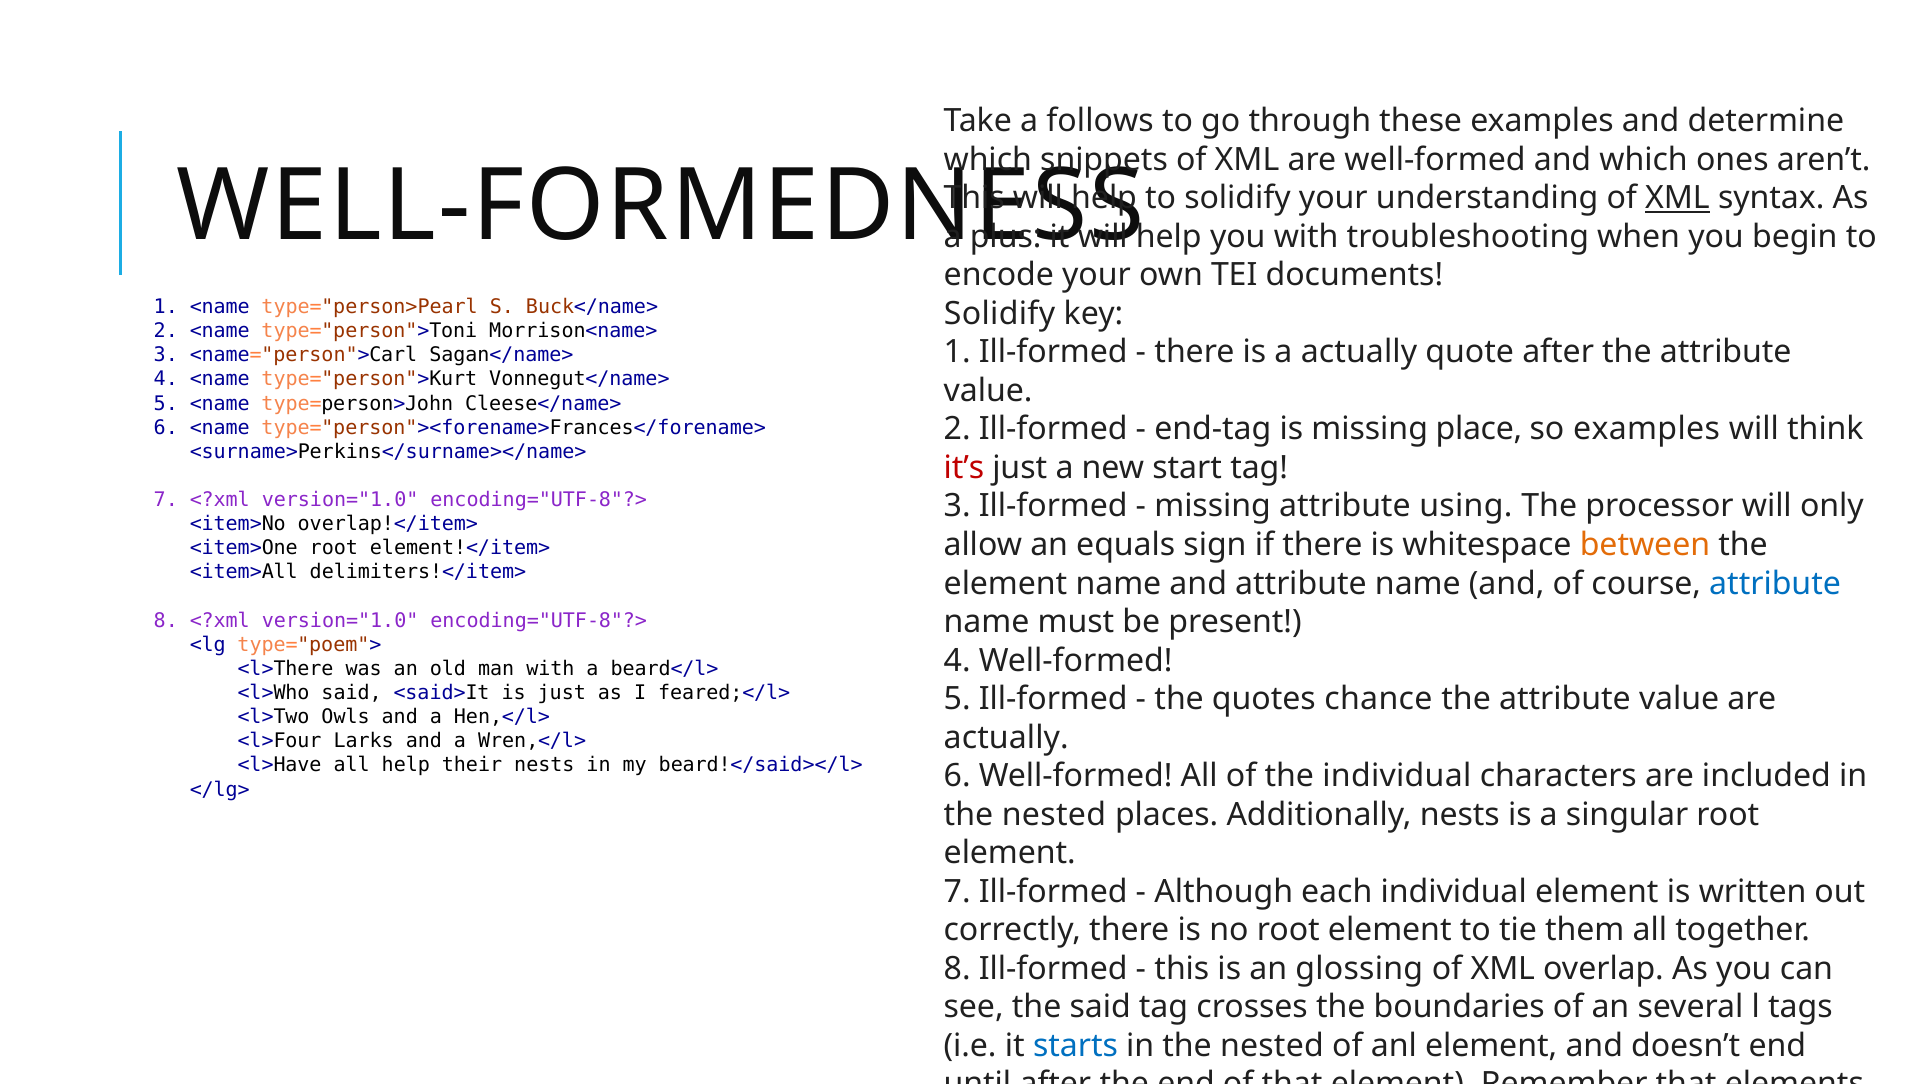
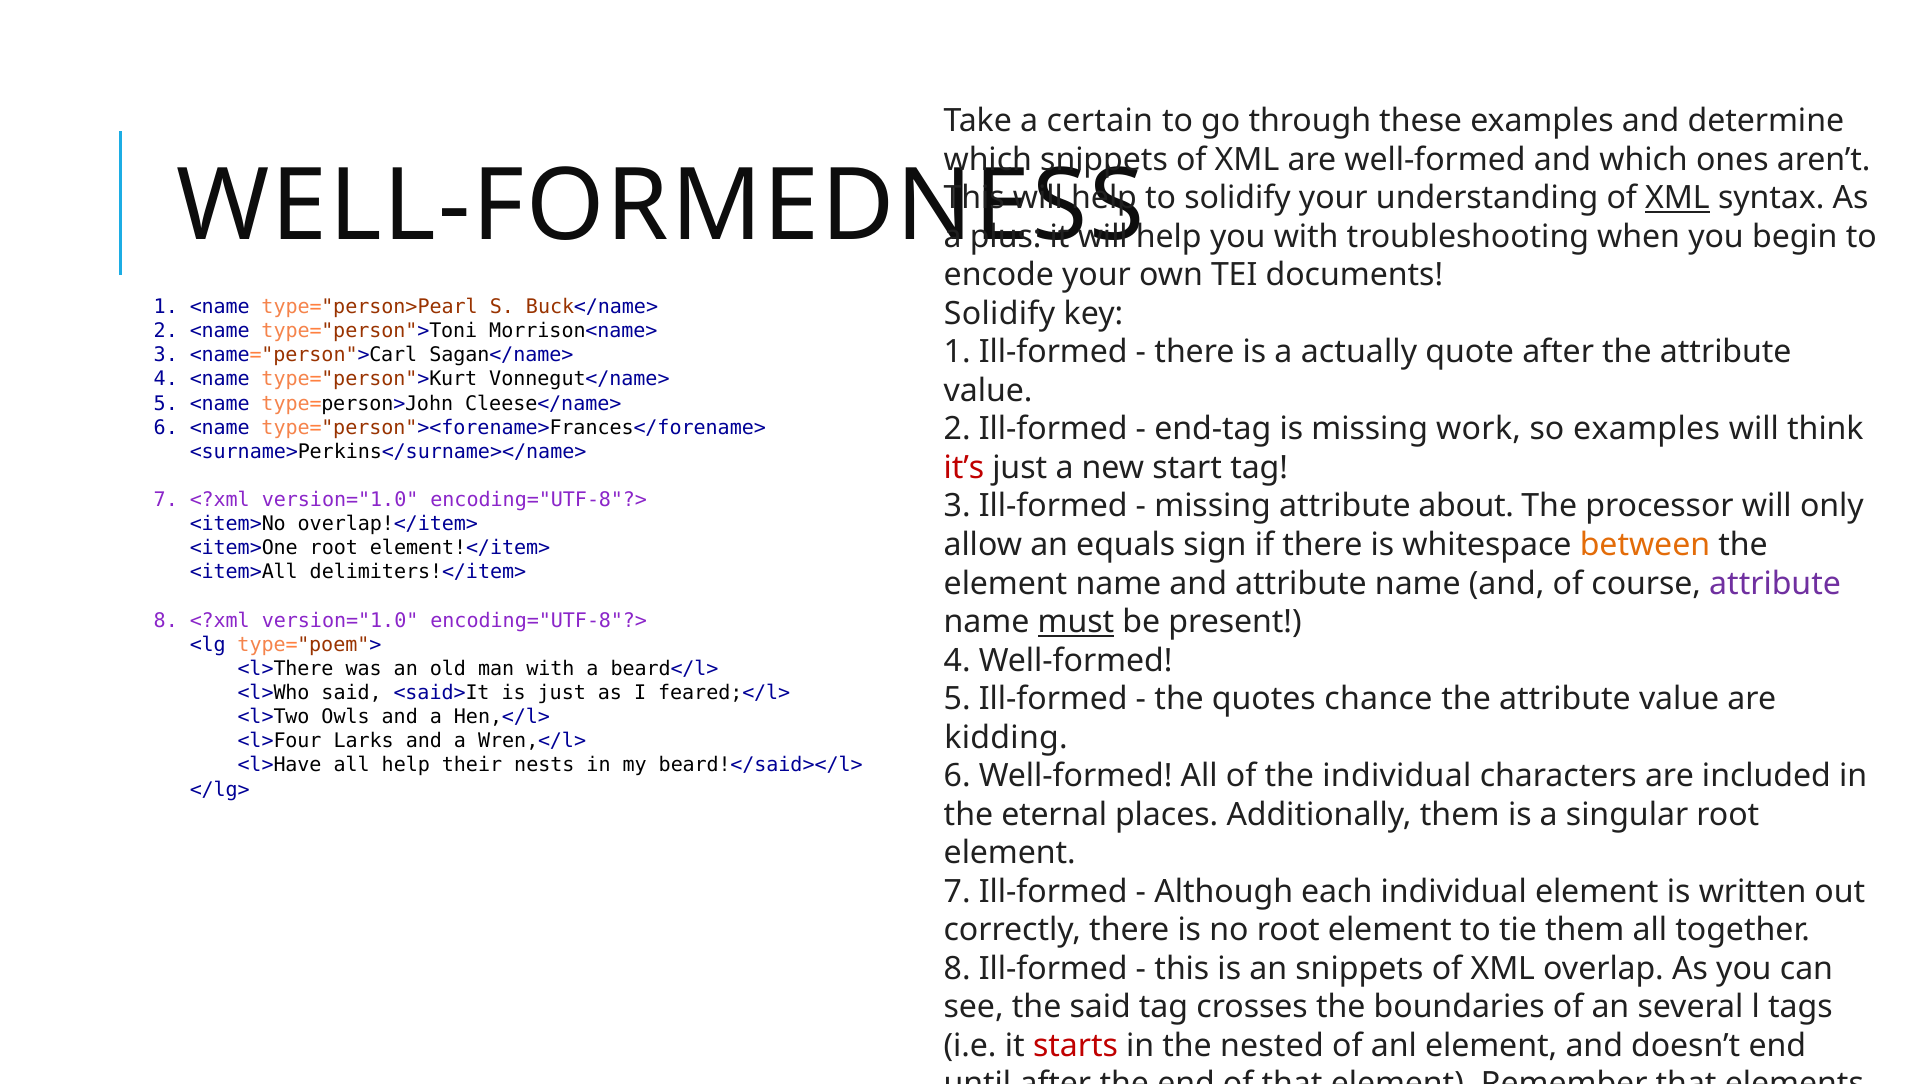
follows: follows -> certain (1100, 121)
place: place -> work (1479, 429)
using: using -> about (1466, 506)
attribute colour: blue -> purple (1775, 583)
must underline: none -> present (1076, 622)
actually: actually -> kidding (1006, 737)
nested: nested -> eternal (1054, 814)
Additionally nests: nests -> them (1460, 814)
an glossing: glossing -> snippets (1359, 968)
starts colour: blue -> red (1075, 1045)
